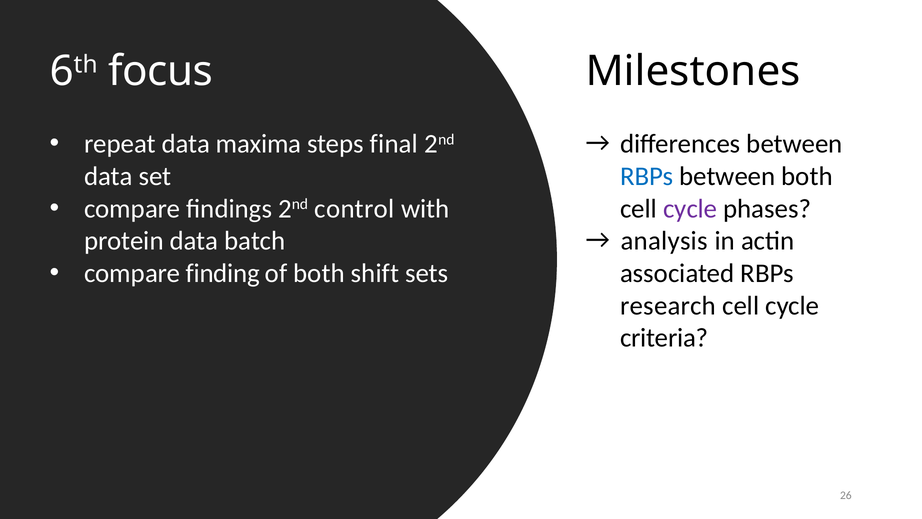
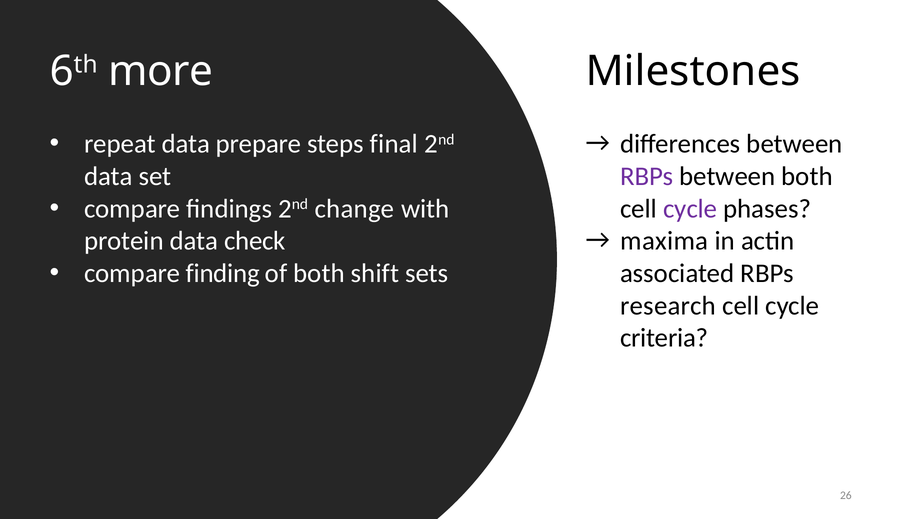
focus: focus -> more (161, 71)
maxima: maxima -> prepare (259, 144)
RBPs colour: blue -> purple (647, 176)
control: control -> change (354, 209)
analysis: analysis -> maxima (664, 241)
batch: batch -> check (255, 241)
